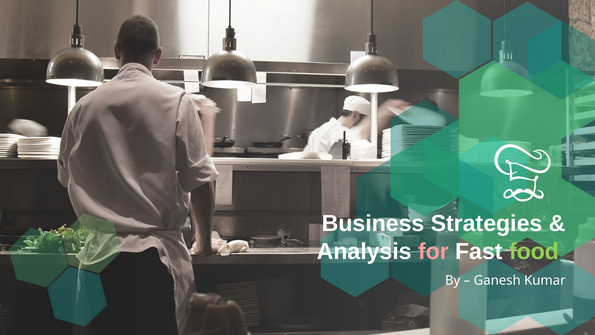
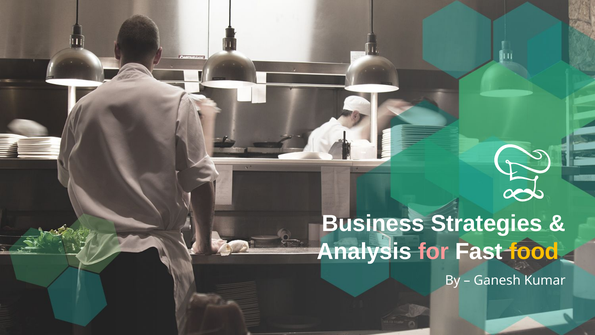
food colour: light green -> yellow (534, 251)
